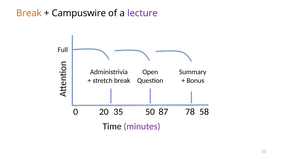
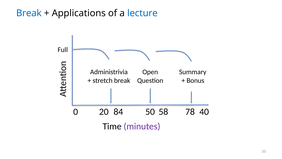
Break colour: orange -> blue (29, 13)
Campuswire: Campuswire -> Applications (79, 13)
lecture colour: purple -> blue (142, 13)
35: 35 -> 84 (118, 112)
87: 87 -> 58 (163, 112)
58: 58 -> 40 (204, 112)
